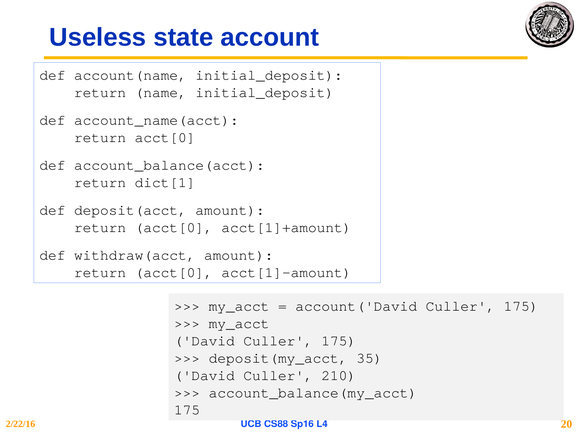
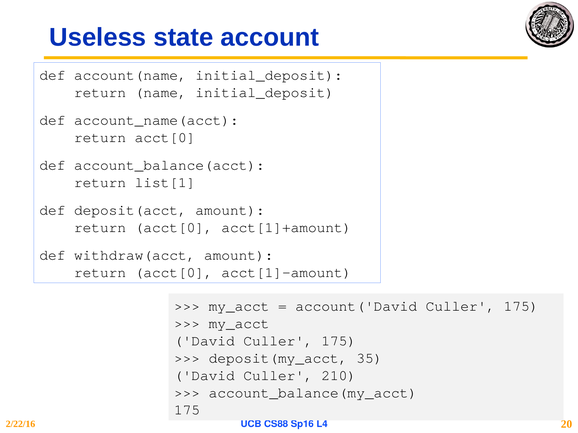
dict[1: dict[1 -> list[1 (165, 183)
